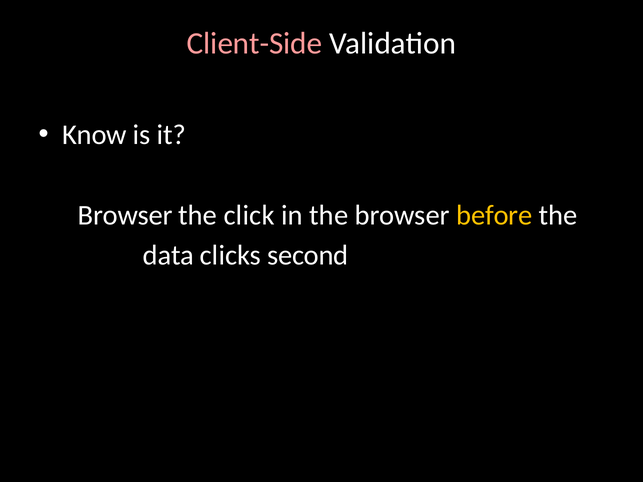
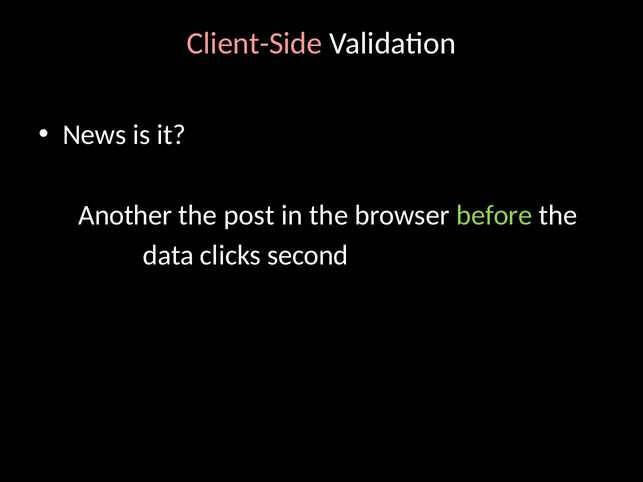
Know: Know -> News (95, 135)
Browser: Browser -> Another (125, 215)
click: click -> post (249, 215)
before colour: yellow -> light green (494, 215)
